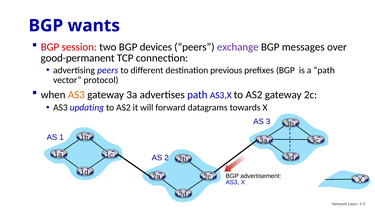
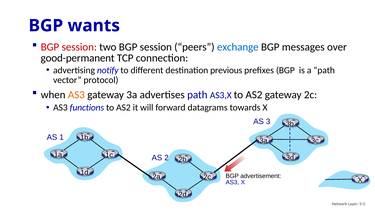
two BGP devices: devices -> session (156, 47)
exchange colour: purple -> blue (238, 47)
advertising peers: peers -> notify (108, 70)
updating: updating -> functions (87, 108)
